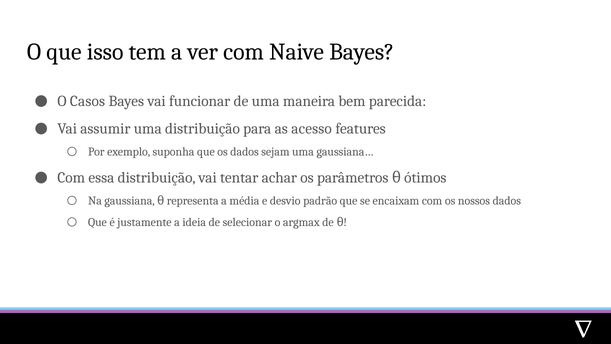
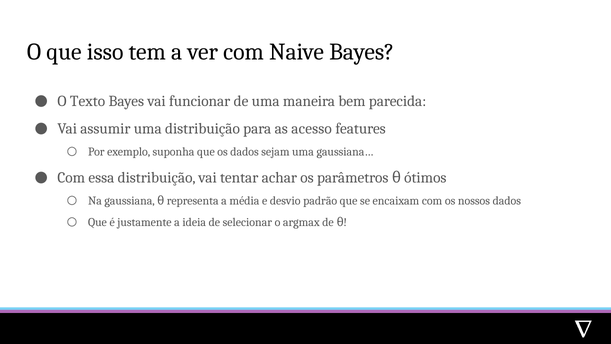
Casos: Casos -> Texto (88, 101)
